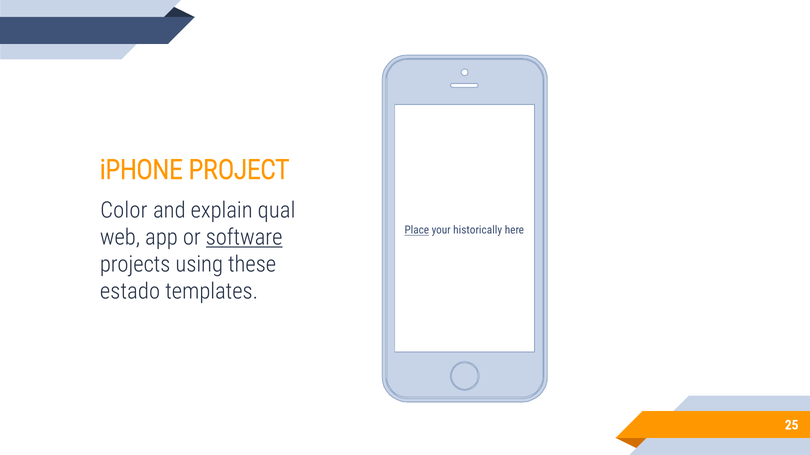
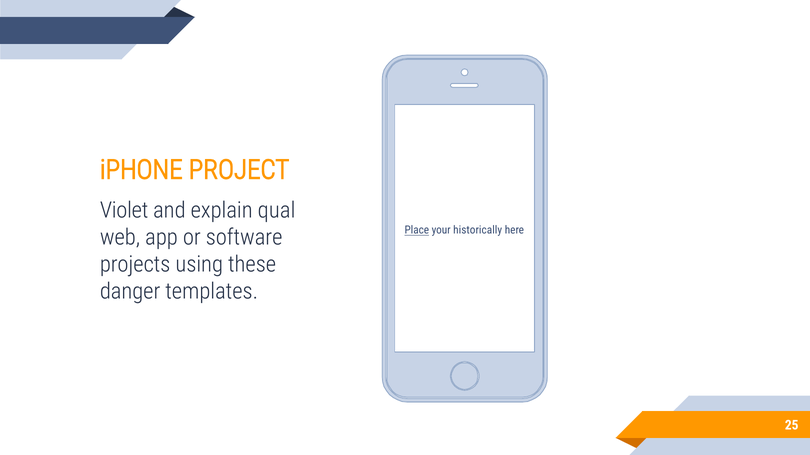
Color: Color -> Violet (124, 211)
software underline: present -> none (244, 238)
estado: estado -> danger (130, 292)
